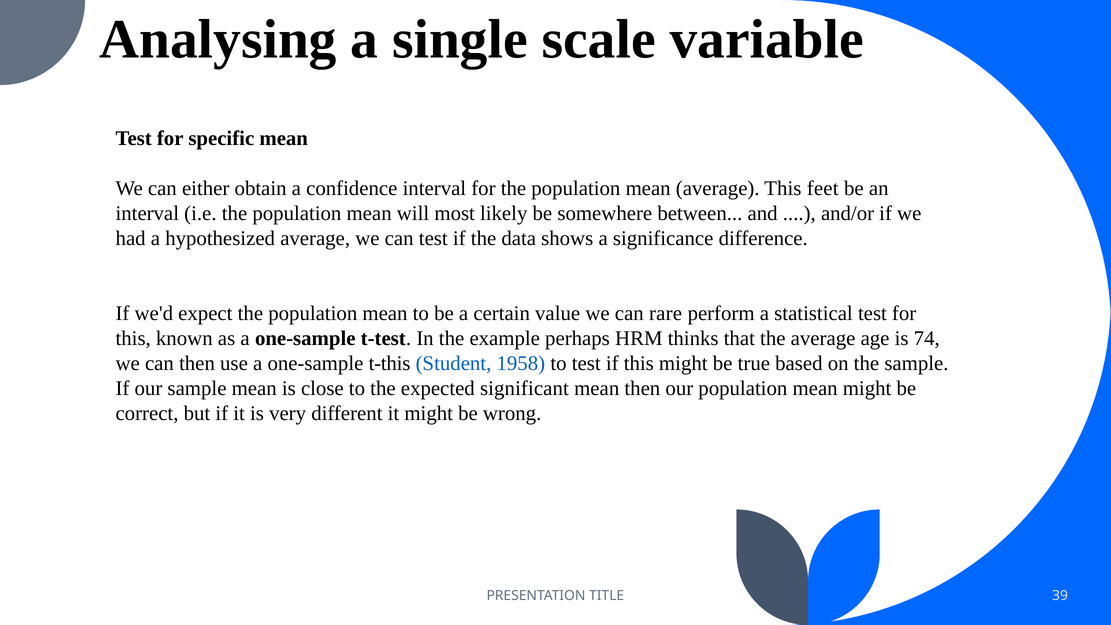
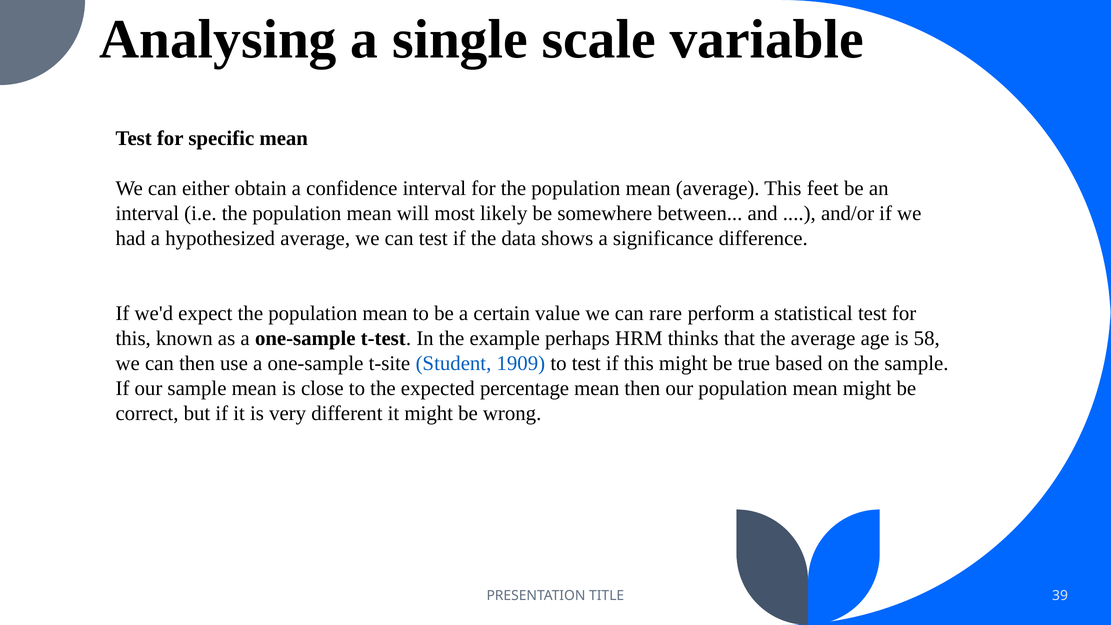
74: 74 -> 58 (927, 338)
t-this: t-this -> t-site (389, 363)
1958: 1958 -> 1909 (521, 363)
significant: significant -> percentage (525, 388)
